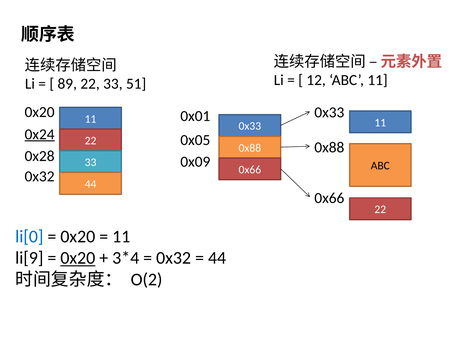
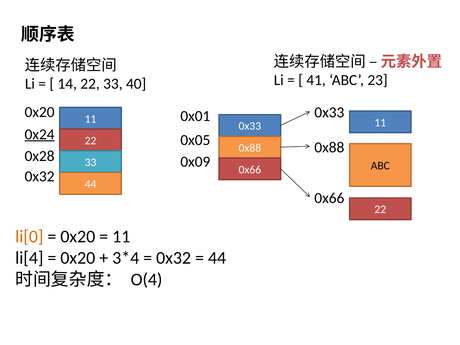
12: 12 -> 41 (316, 80)
ABC 11: 11 -> 23 (378, 80)
89: 89 -> 14 (67, 84)
51: 51 -> 40 (136, 84)
li[0 colour: blue -> orange (29, 237)
li[9: li[9 -> li[4 (29, 258)
0x20 underline: present -> none (78, 258)
O(2: O(2 -> O(4 (147, 280)
